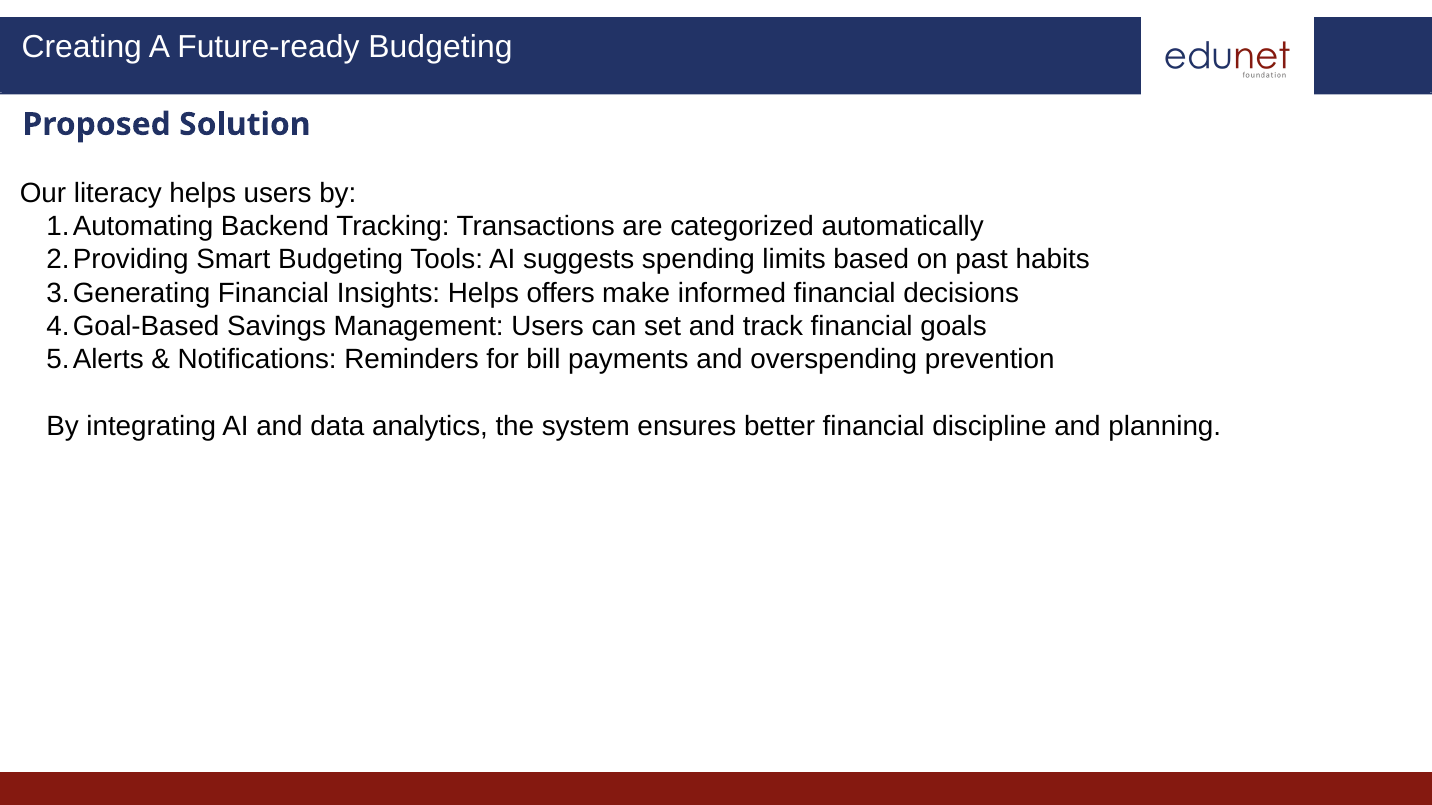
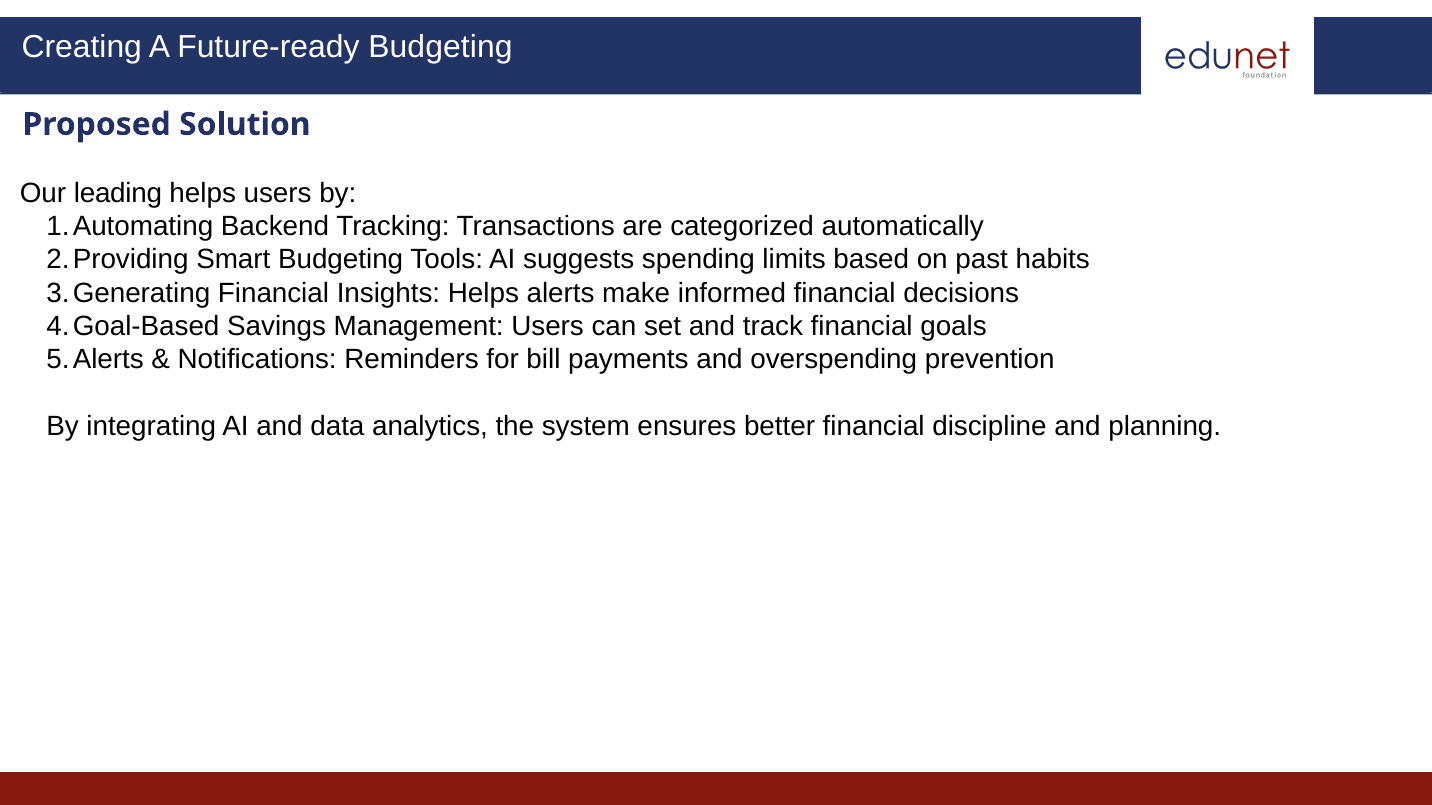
literacy: literacy -> leading (118, 193)
offers: offers -> alerts (561, 293)
